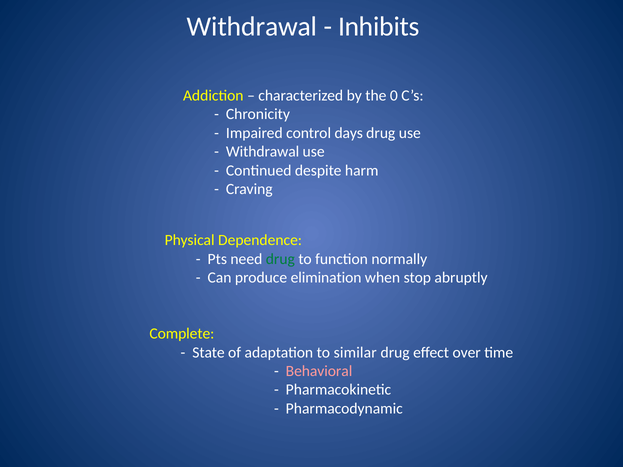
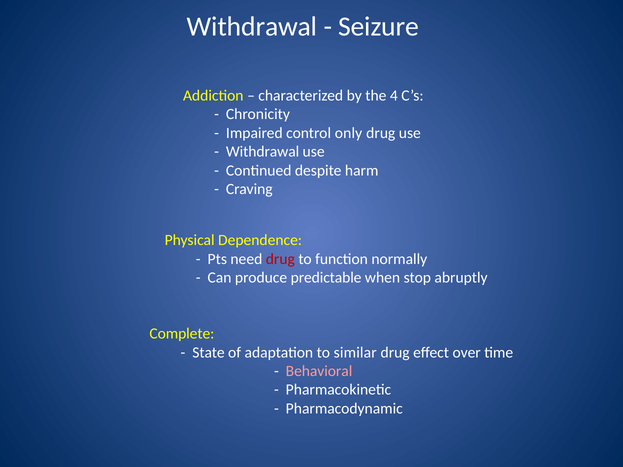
Inhibits: Inhibits -> Seizure (379, 27)
0: 0 -> 4 (394, 96)
days: days -> only (349, 133)
drug colour: green -> red (280, 259)
elimination: elimination -> predictable (326, 278)
